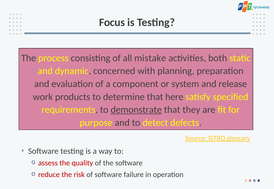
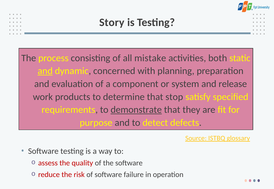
Focus: Focus -> Story (112, 22)
and underline: none -> present (45, 71)
here: here -> stop (174, 97)
